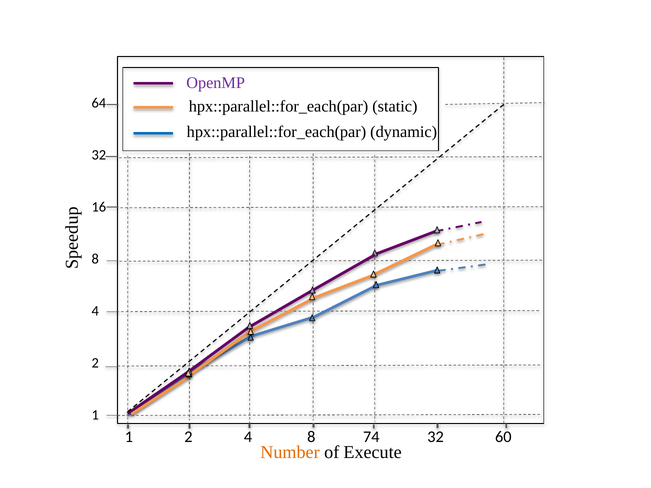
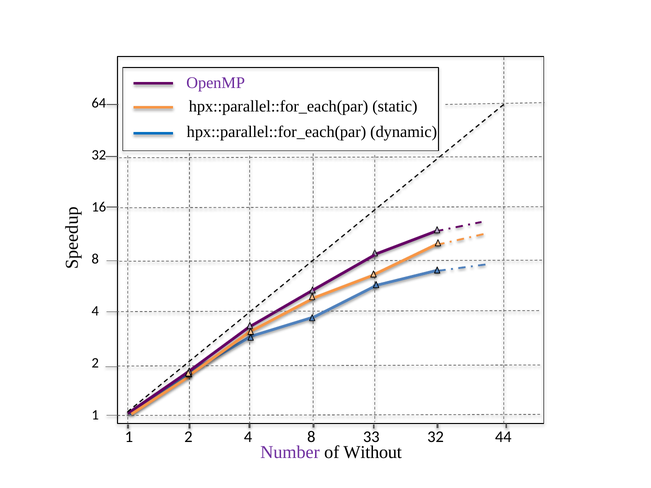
74: 74 -> 33 (371, 437)
60: 60 -> 44 (503, 437)
Number colour: orange -> purple (290, 453)
Execute: Execute -> Without (373, 453)
